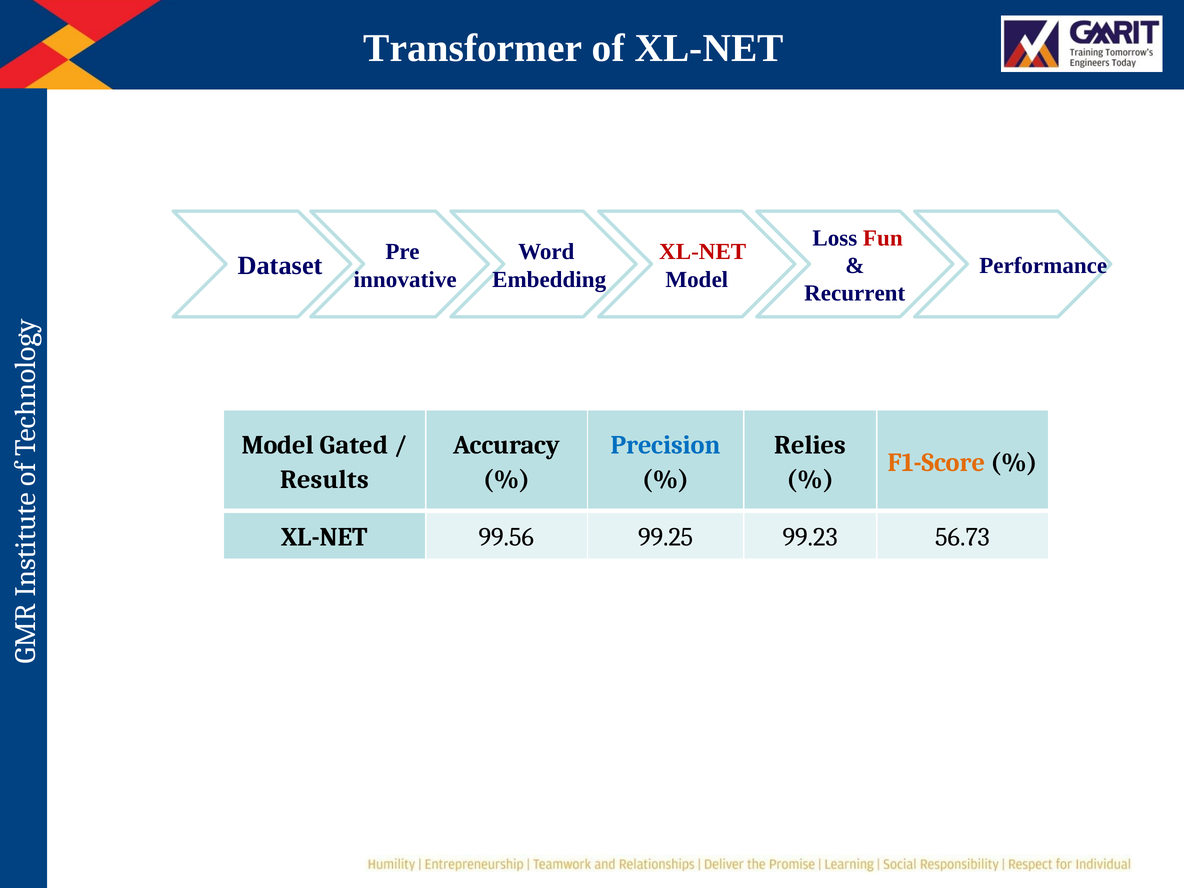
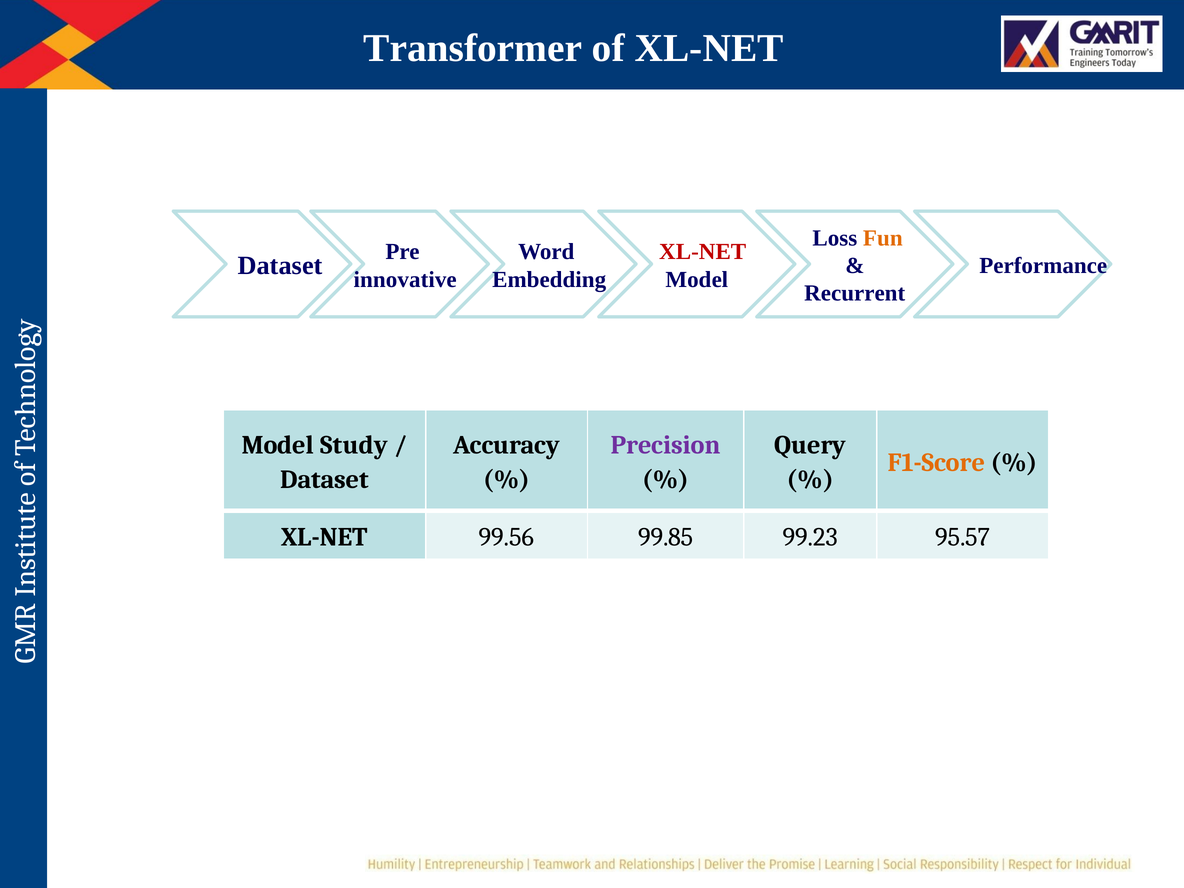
Fun colour: red -> orange (883, 238)
Gated: Gated -> Study (354, 445)
Precision colour: blue -> purple (666, 445)
Relies: Relies -> Query (810, 445)
Results: Results -> Dataset (325, 480)
99.25: 99.25 -> 99.85 (666, 537)
56.73: 56.73 -> 95.57 (963, 537)
